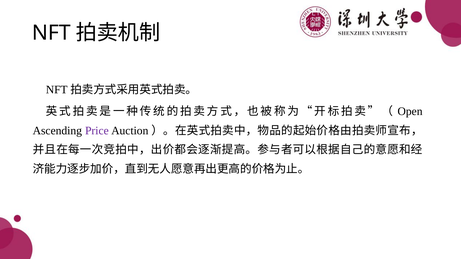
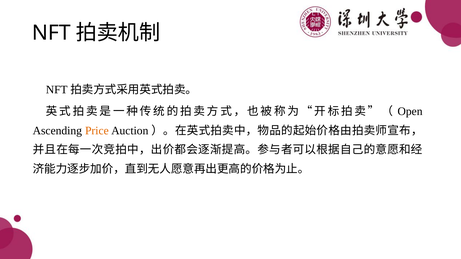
Price colour: purple -> orange (97, 131)
